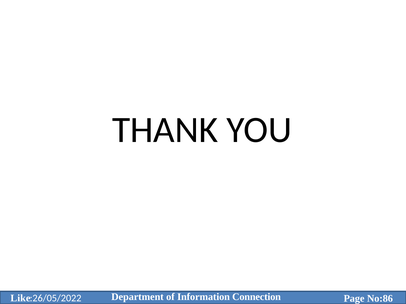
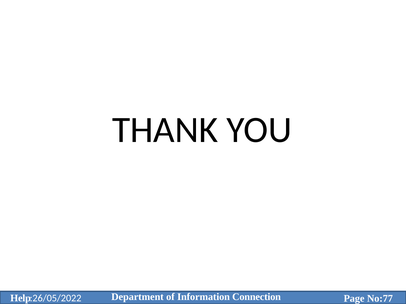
Like: Like -> Help (21, 299)
No:86: No:86 -> No:77 (380, 299)
